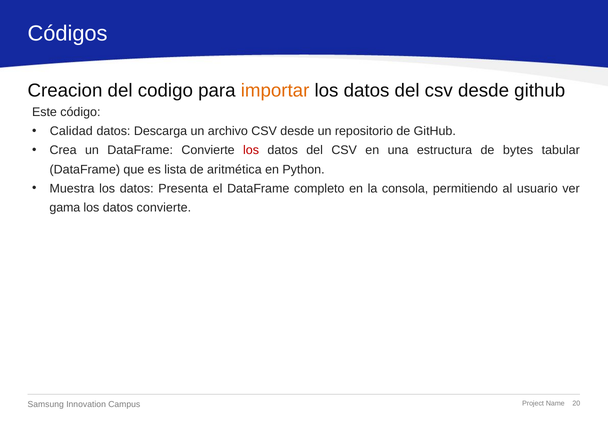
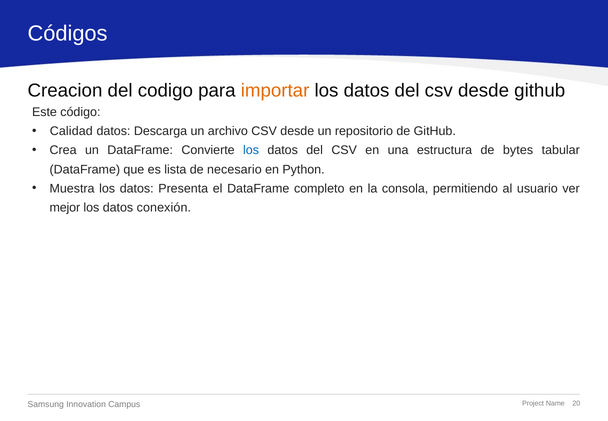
los colour: red -> blue (251, 150)
aritmética: aritmética -> necesario (234, 169)
gama: gama -> mejor (65, 208)
datos convierte: convierte -> conexión (164, 208)
